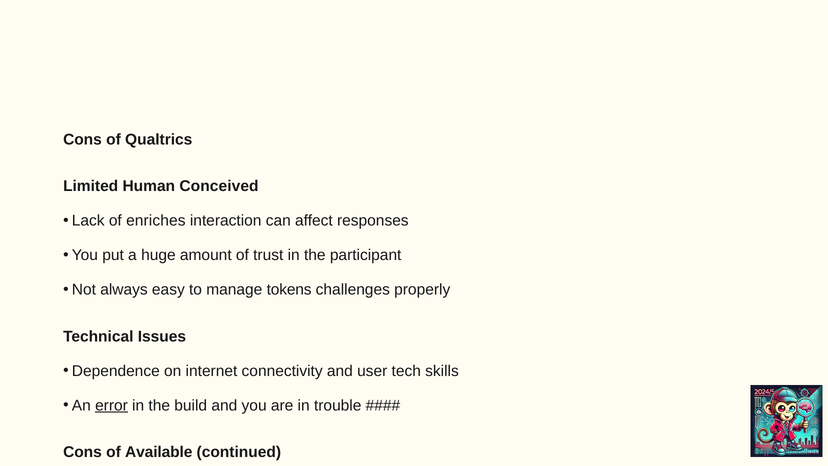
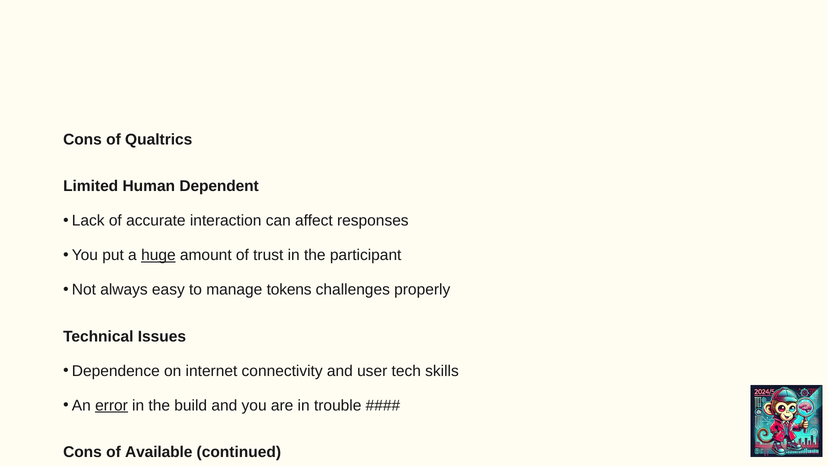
Conceived: Conceived -> Dependent (219, 186)
enriches: enriches -> accurate (156, 221)
huge underline: none -> present (158, 255)
